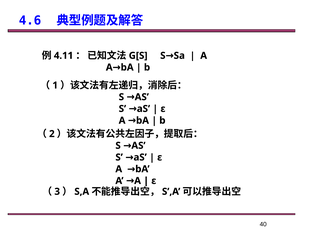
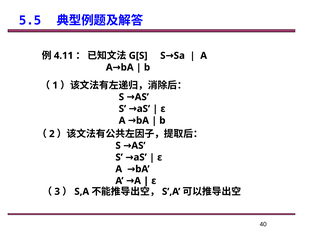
4.6: 4.6 -> 5.5 (30, 21)
